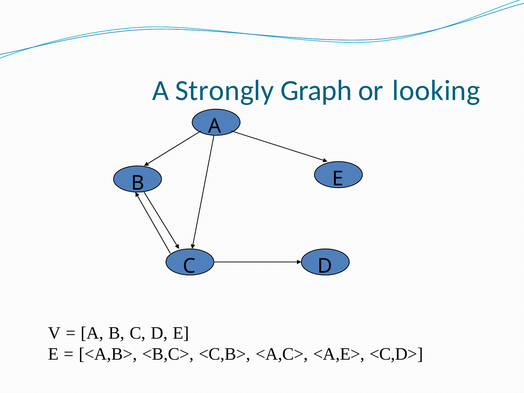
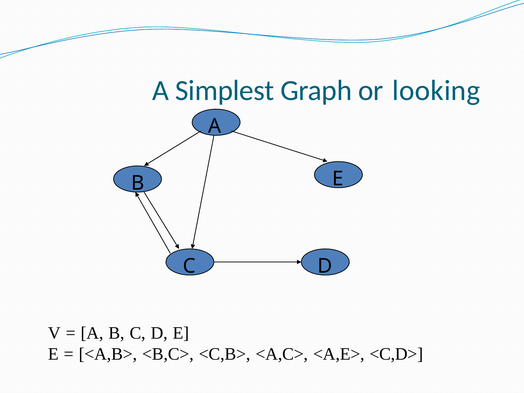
Strongly: Strongly -> Simplest (225, 90)
